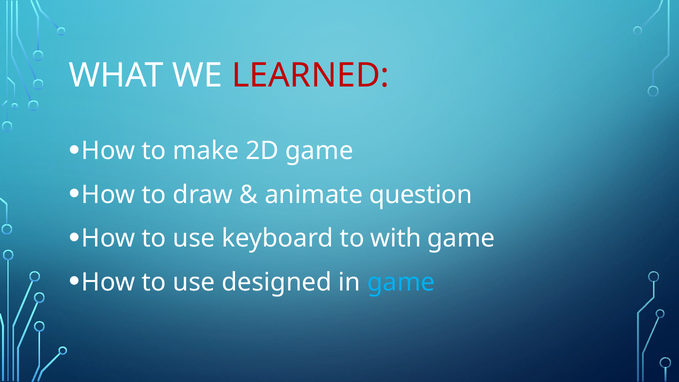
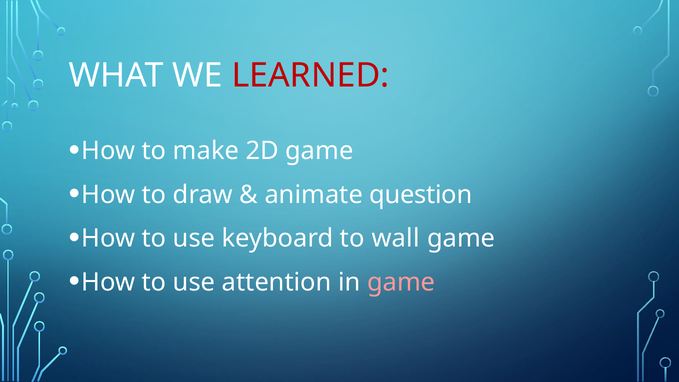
with: with -> wall (396, 238)
designed: designed -> attention (277, 282)
game colour: light blue -> pink (401, 282)
